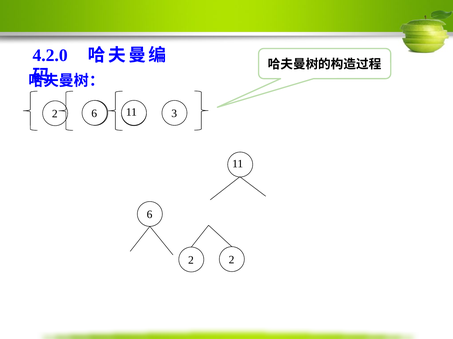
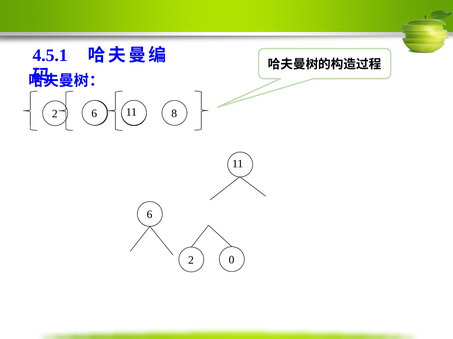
4.2.0: 4.2.0 -> 4.5.1 (50, 55)
3: 3 -> 8 (174, 114)
2 2: 2 -> 0 (232, 260)
